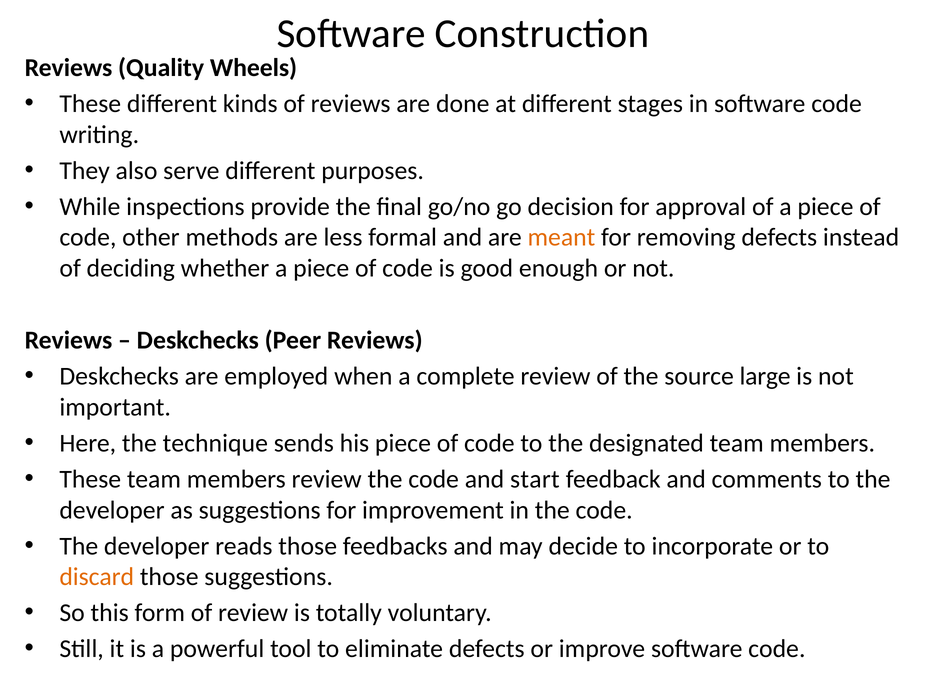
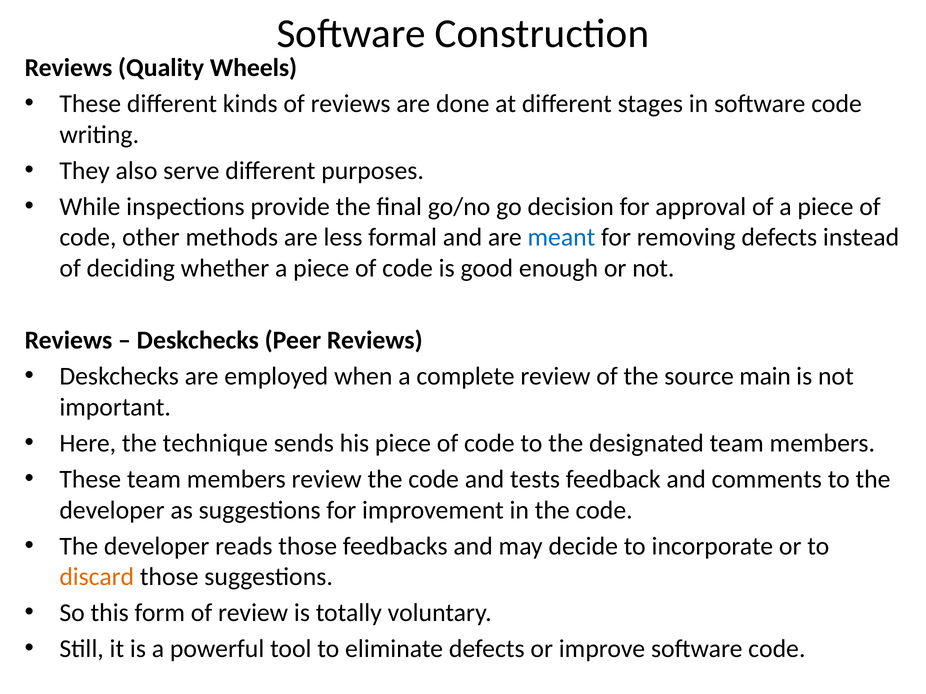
meant colour: orange -> blue (561, 238)
large: large -> main (765, 377)
start: start -> tests (535, 480)
